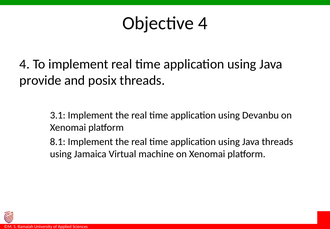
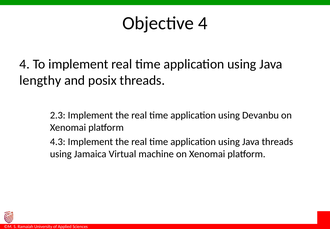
provide: provide -> lengthy (40, 80)
3.1: 3.1 -> 2.3 (58, 115)
8.1: 8.1 -> 4.3 (58, 141)
